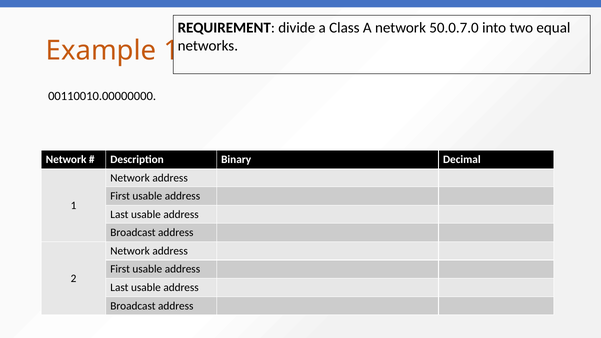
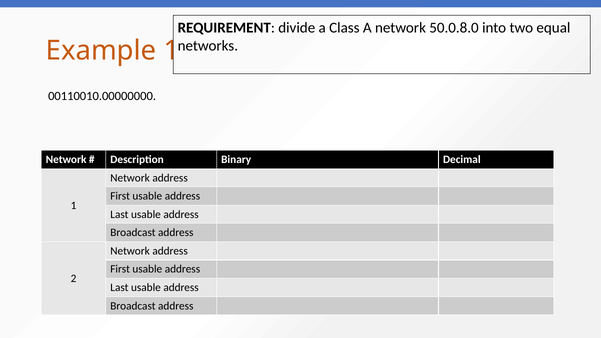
50.0.7.0: 50.0.7.0 -> 50.0.8.0 (454, 28)
